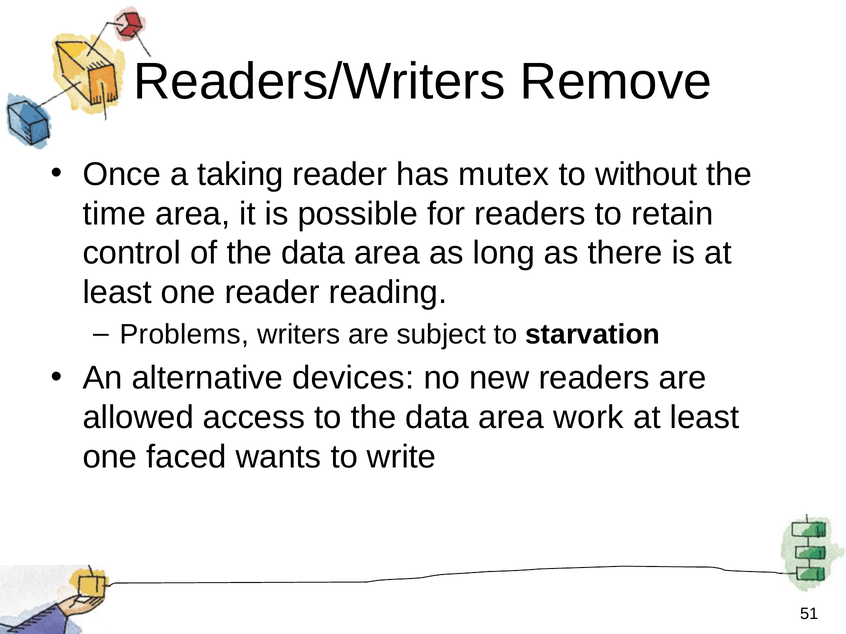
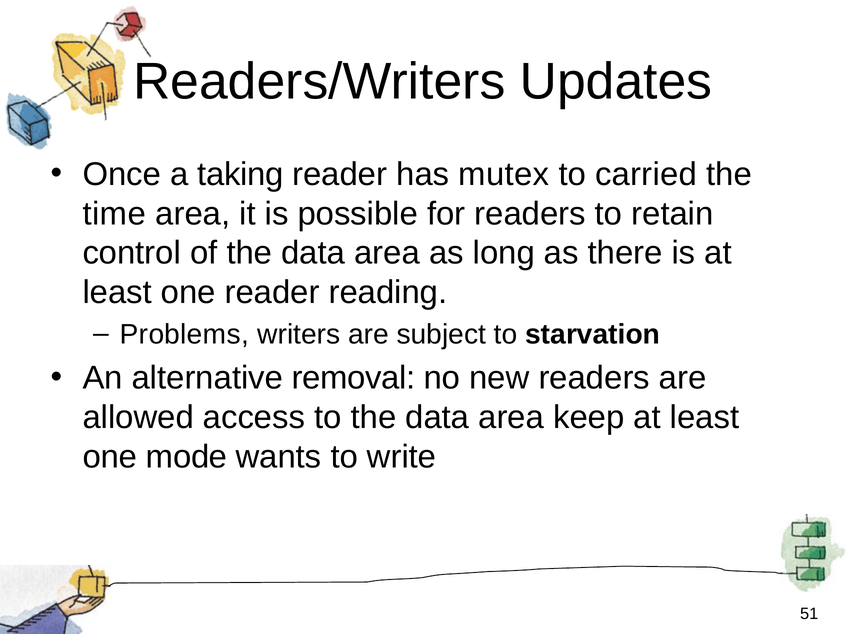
Remove: Remove -> Updates (616, 82)
without: without -> carried (646, 174)
devices: devices -> removal (353, 378)
work: work -> keep (589, 418)
faced: faced -> mode (187, 457)
